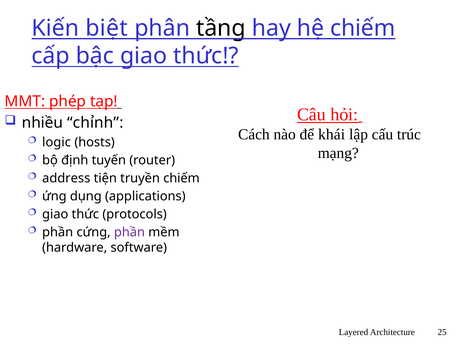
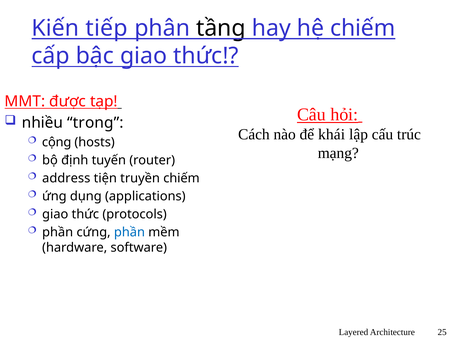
biệt: biệt -> tiếp (107, 28)
phép: phép -> được (68, 101)
chỉnh: chỉnh -> trong (95, 123)
logic: logic -> cộng (57, 142)
phần colour: purple -> blue (129, 232)
